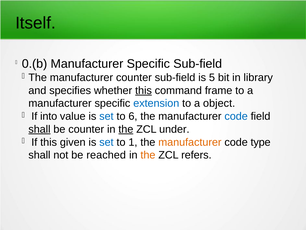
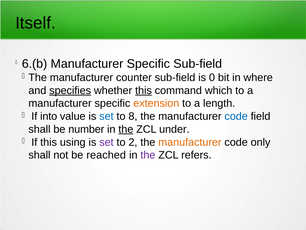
0.(b: 0.(b -> 6.(b (35, 64)
5: 5 -> 0 (212, 77)
library: library -> where (258, 77)
specifies underline: none -> present (70, 90)
frame: frame -> which (219, 90)
extension colour: blue -> orange (156, 103)
object: object -> length (219, 103)
6: 6 -> 8 (133, 116)
shall underline: present -> none (39, 129)
be counter: counter -> number (86, 129)
given: given -> using (73, 142)
set colour: blue -> purple (106, 142)
1: 1 -> 2 (133, 142)
type: type -> only (261, 142)
the colour: orange -> purple (148, 155)
